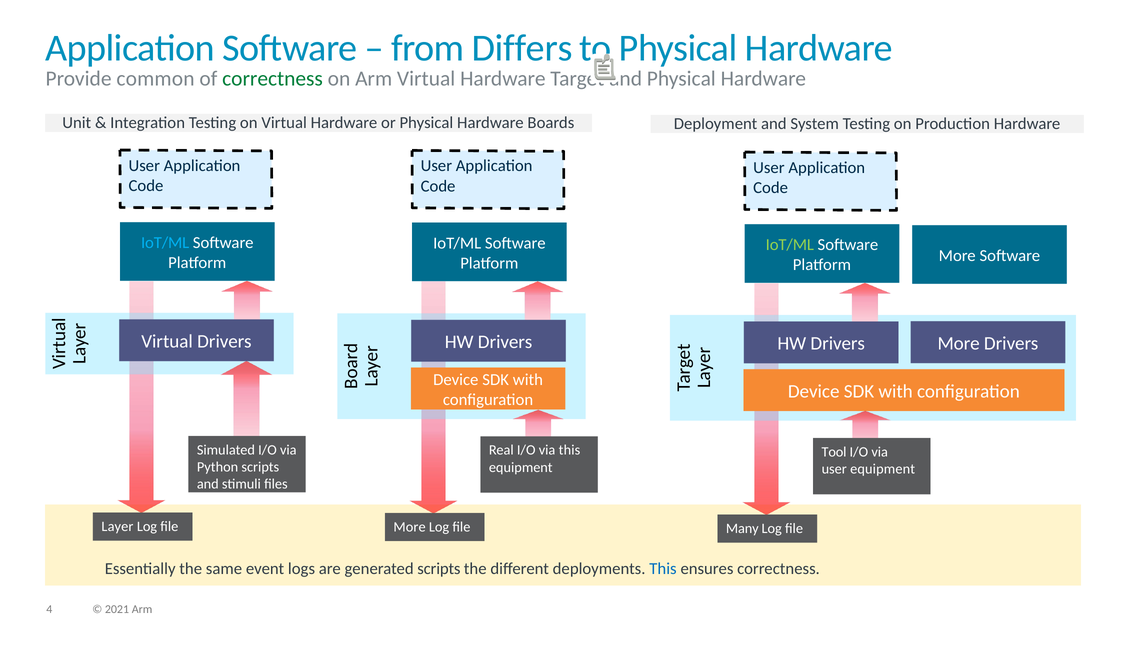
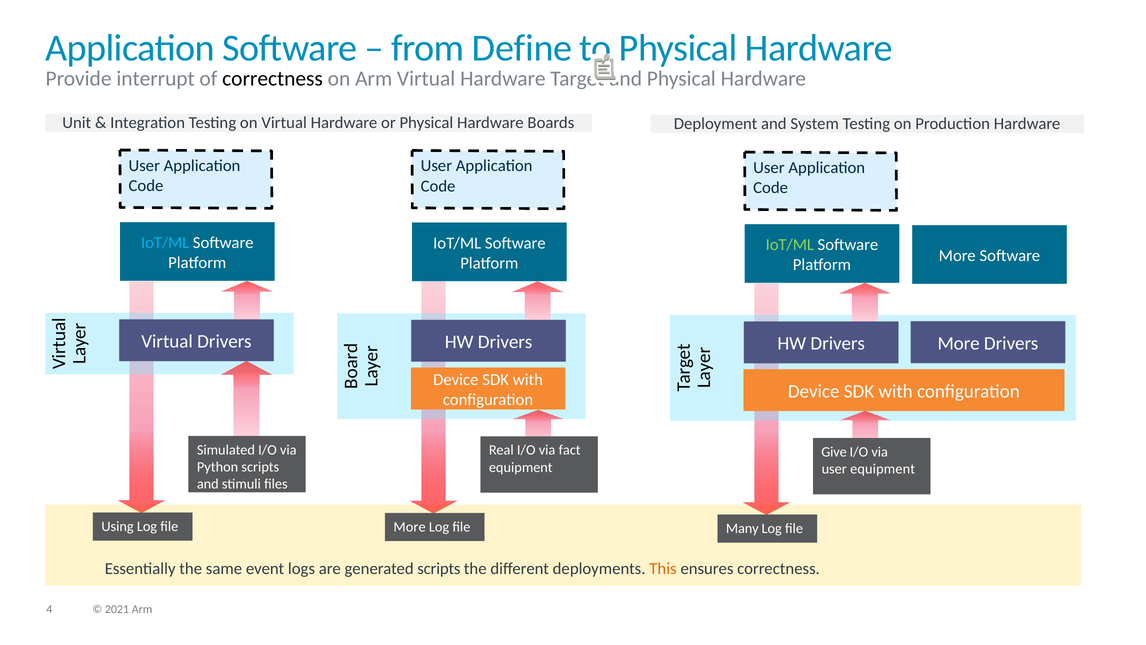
Differs: Differs -> Define (522, 48)
common: common -> interrupt (156, 78)
correctness colour: green -> black (273, 78)
via this: this -> fact (570, 450)
Tool: Tool -> Give (834, 452)
Layer: Layer -> Using (118, 526)
This colour: blue -> orange (663, 568)
